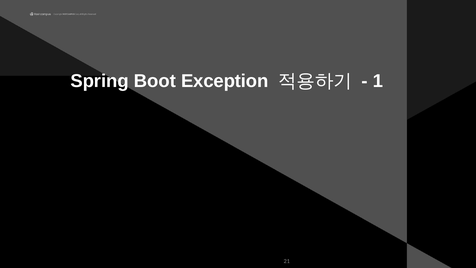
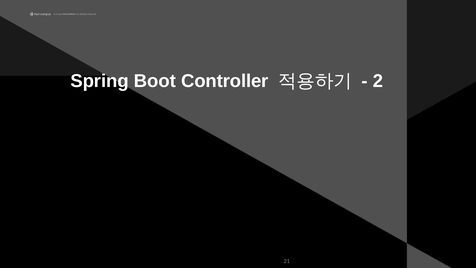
Exception: Exception -> Controller (225, 81)
1: 1 -> 2 (378, 81)
